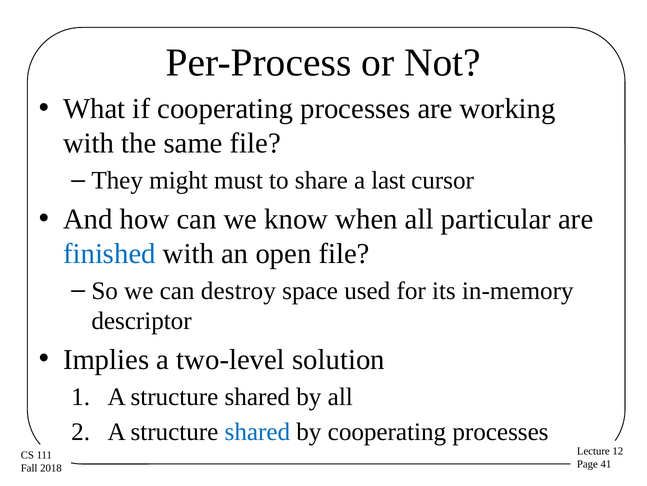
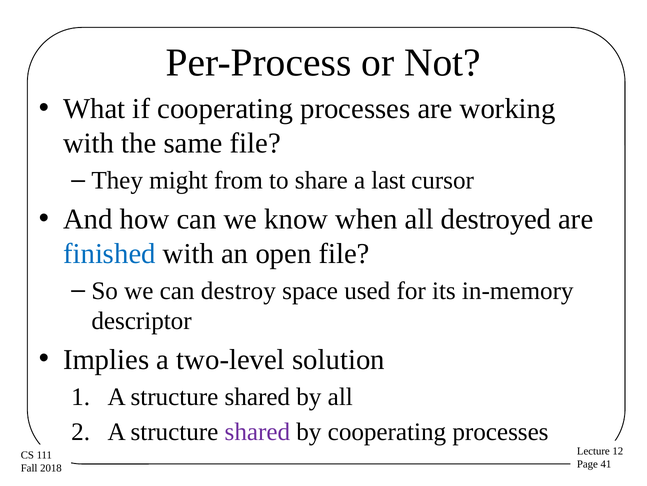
must: must -> from (238, 180)
particular: particular -> destroyed (496, 219)
shared colour: blue -> purple (257, 431)
